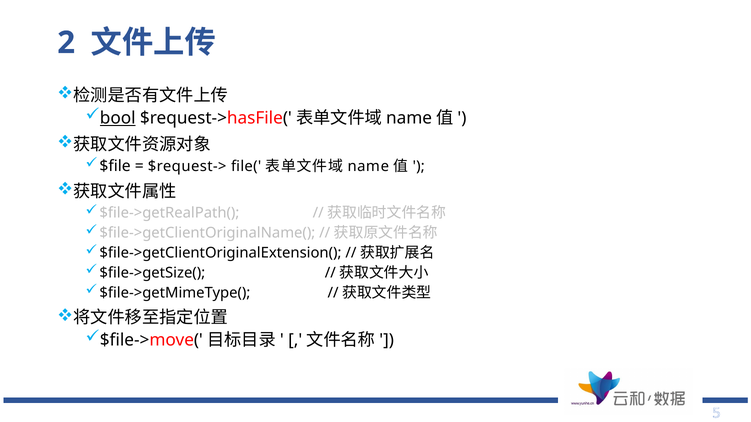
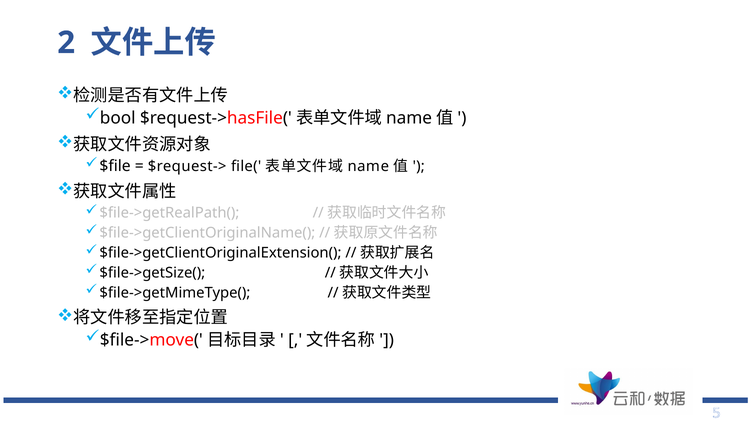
bool underline: present -> none (118, 118)
